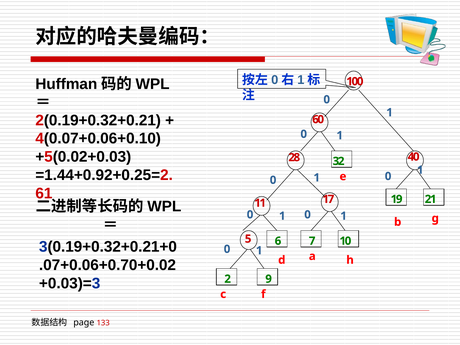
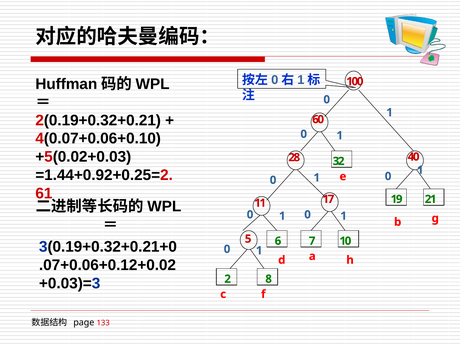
.07+0.06+0.70+0.02: .07+0.06+0.70+0.02 -> .07+0.06+0.12+0.02 (107, 265)
9: 9 -> 8 (269, 279)
